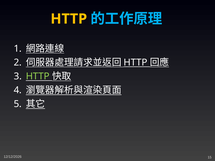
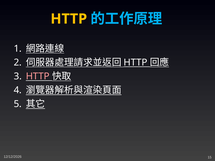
HTTP colour: light green -> pink (38, 76)
